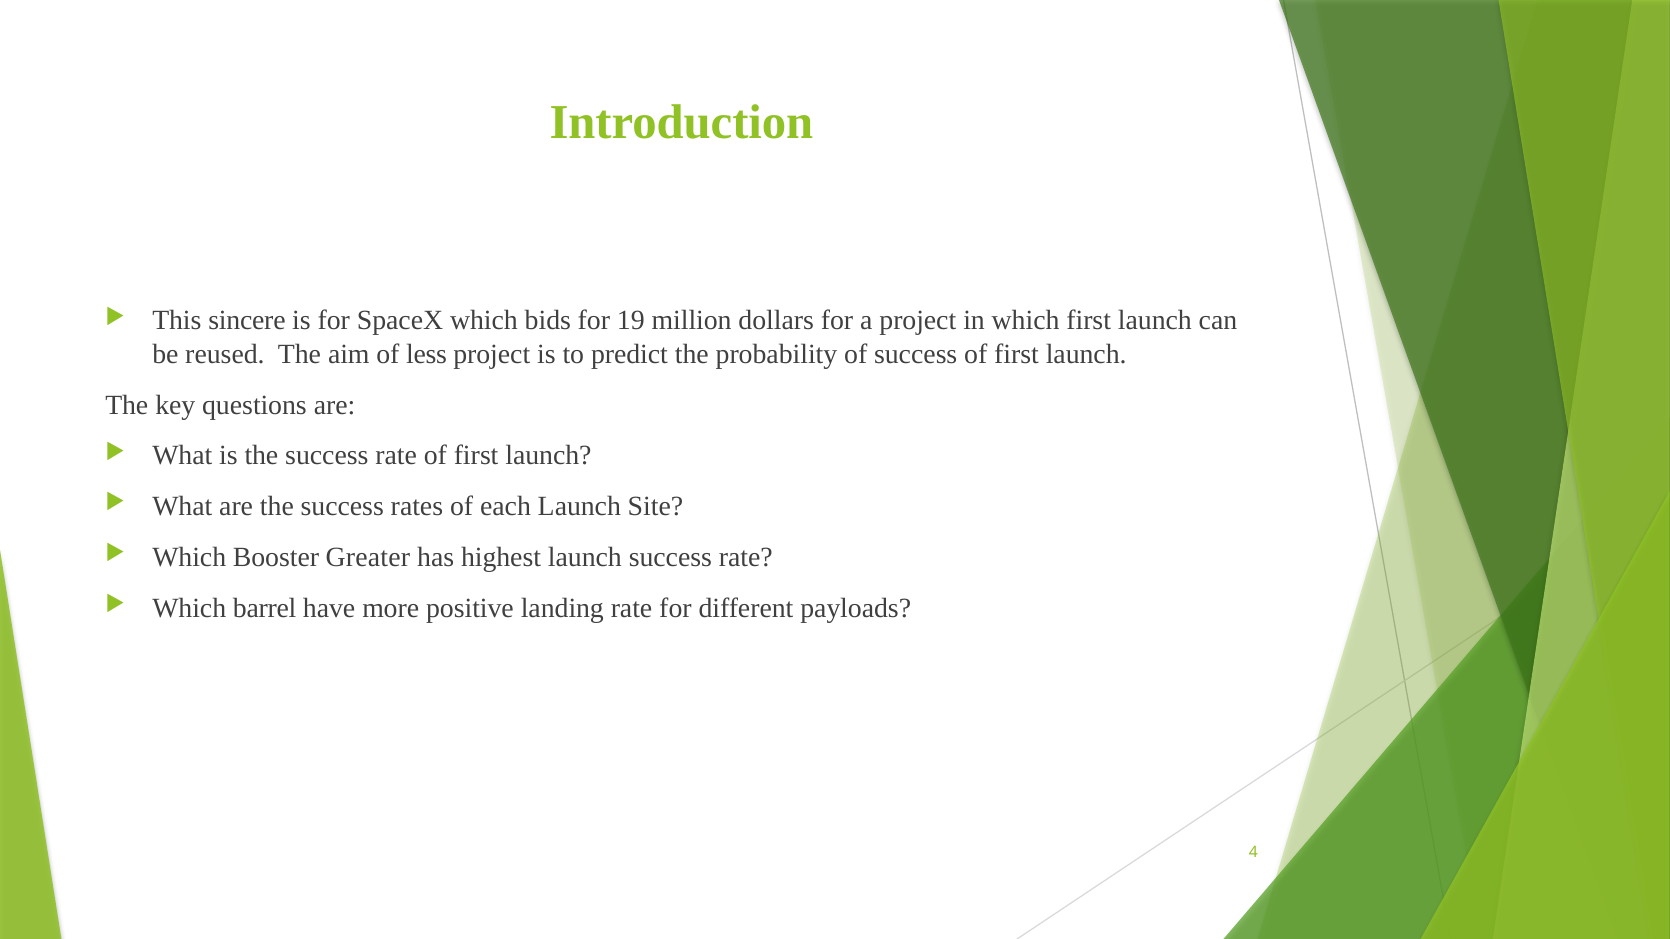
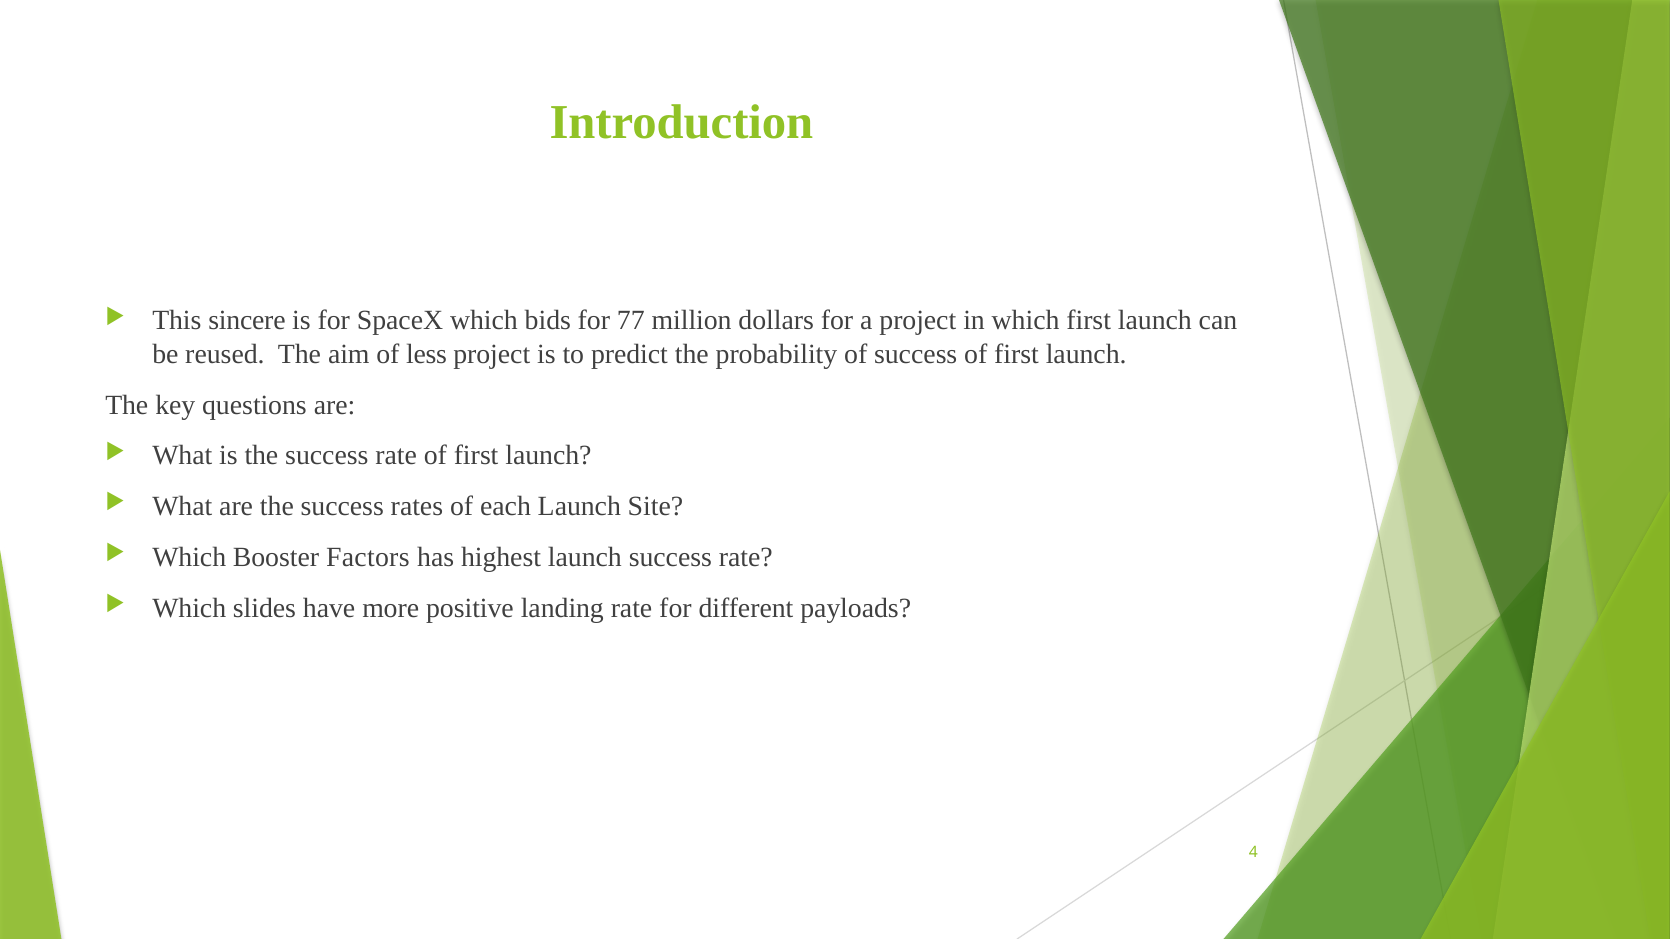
19: 19 -> 77 (631, 321)
Greater: Greater -> Factors (368, 557)
barrel: barrel -> slides (264, 608)
